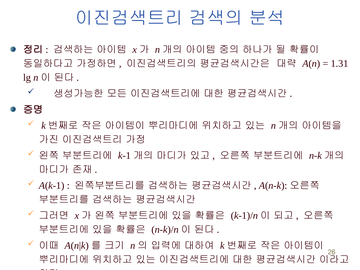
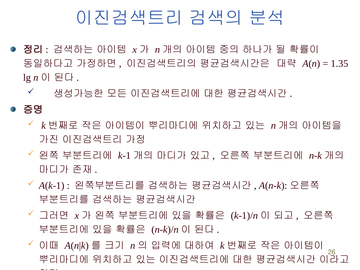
1.31: 1.31 -> 1.35 (339, 64)
